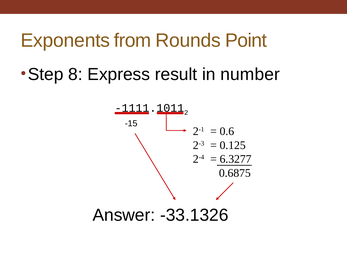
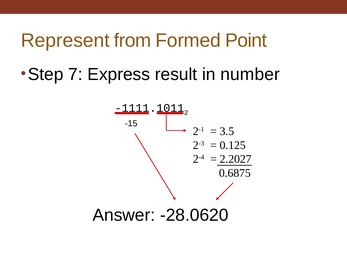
Exponents: Exponents -> Represent (65, 40)
Rounds: Rounds -> Formed (188, 40)
8: 8 -> 7 (75, 74)
0.6: 0.6 -> 3.5 (227, 131)
6.3277: 6.3277 -> 2.2027 (236, 159)
-33.1326: -33.1326 -> -28.0620 (194, 215)
